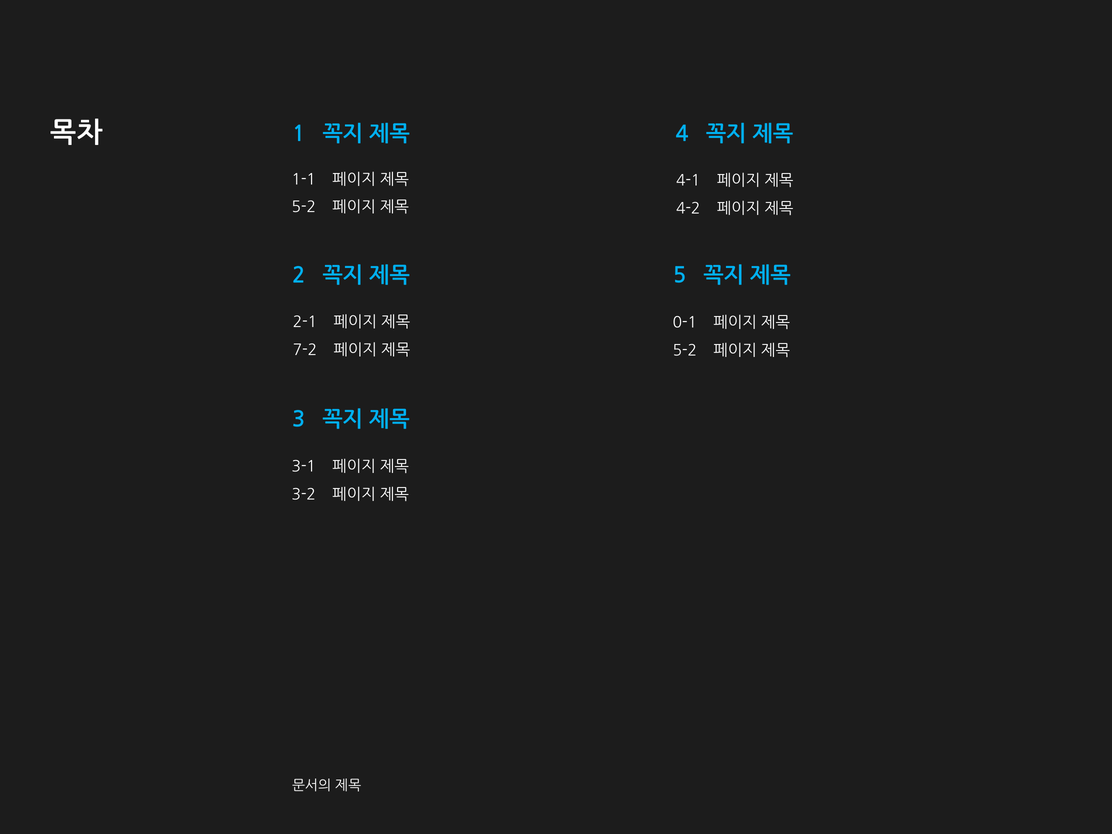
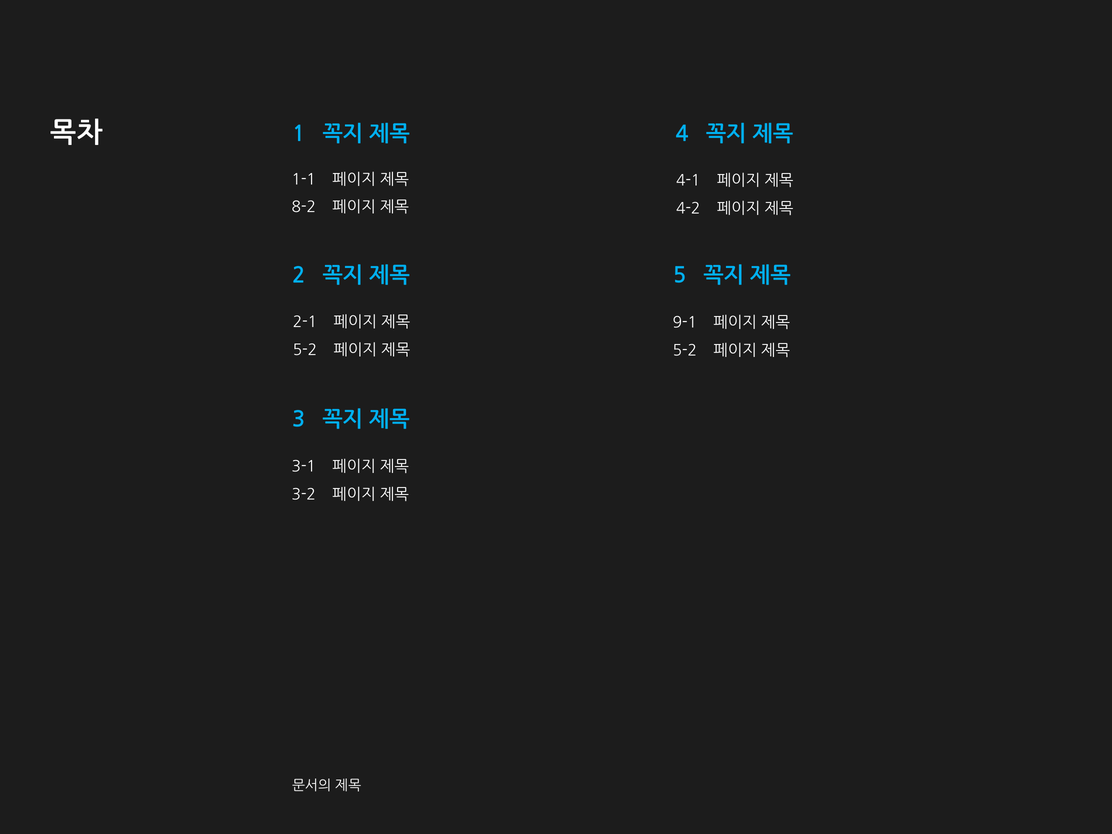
5-2: 5-2 -> 8-2 (304, 207)
0-1: 0-1 -> 9-1 (685, 323)
7-2: 7-2 -> 5-2 (305, 350)
